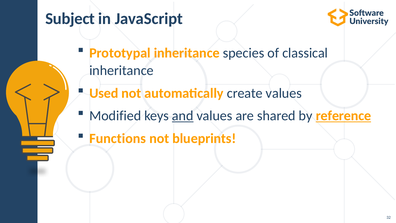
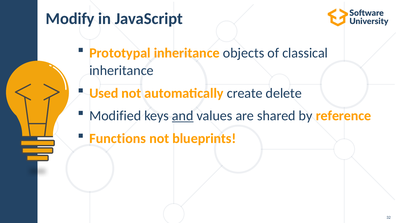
Subject: Subject -> Modify (70, 19)
species: species -> objects (244, 53)
create values: values -> delete (284, 93)
reference underline: present -> none (343, 116)
